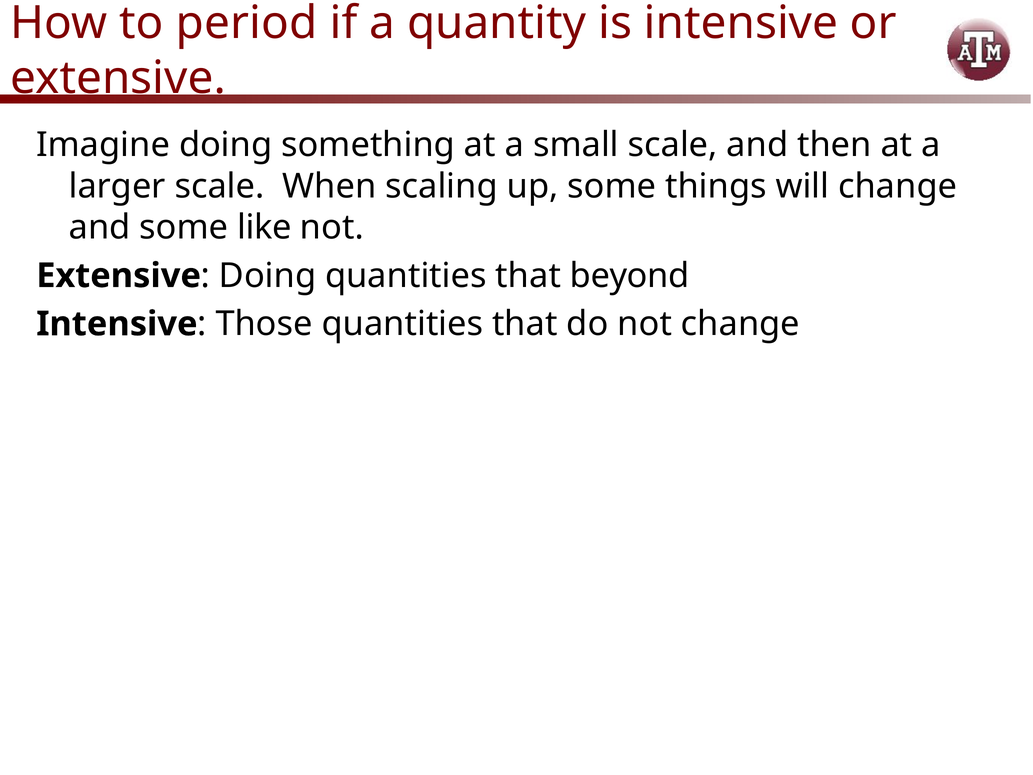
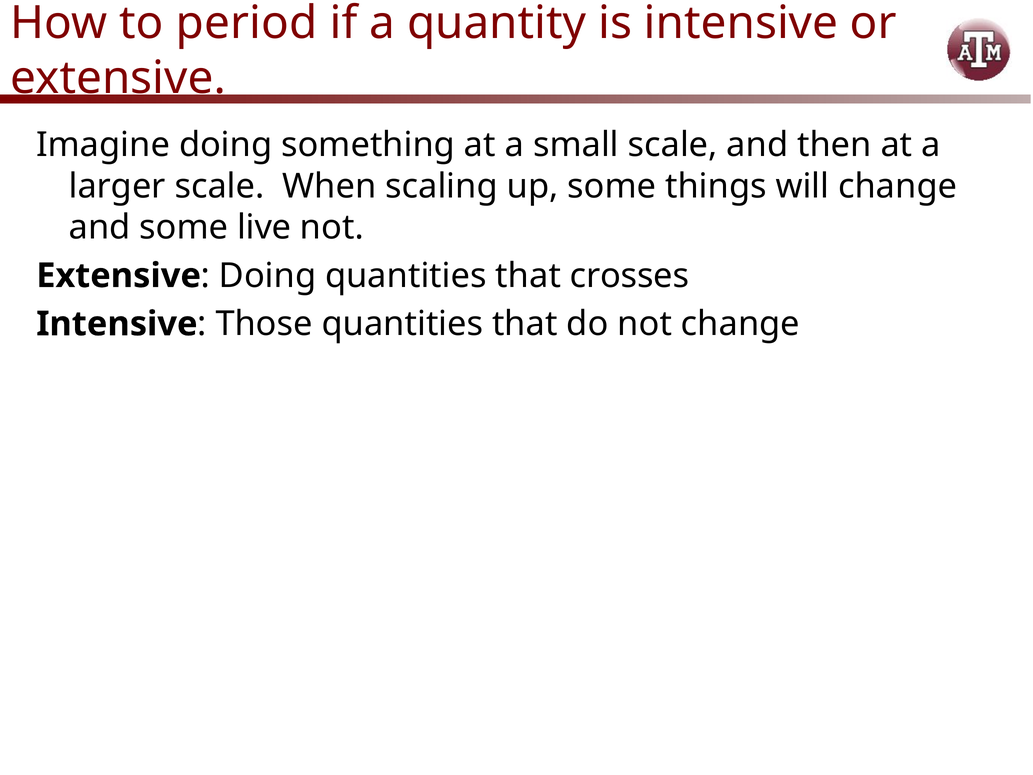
like: like -> live (264, 227)
beyond: beyond -> crosses (629, 276)
